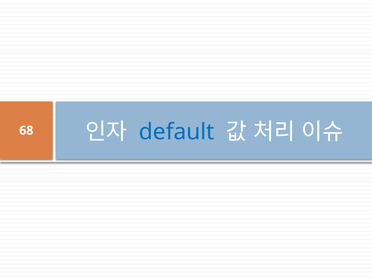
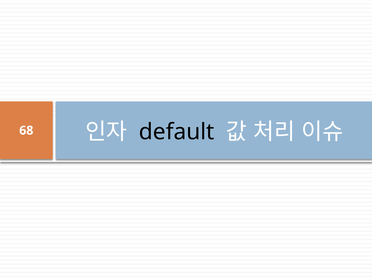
default colour: blue -> black (177, 132)
